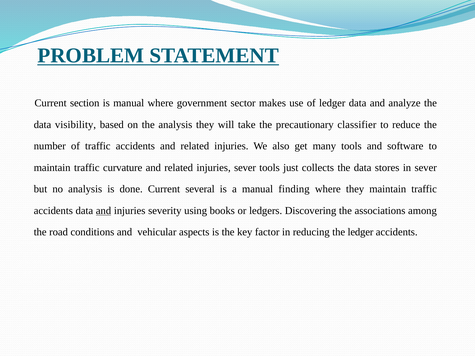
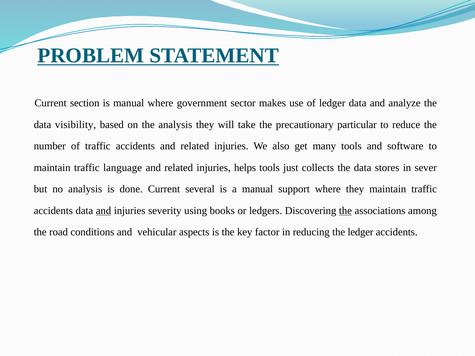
classifier: classifier -> particular (357, 125)
curvature: curvature -> language (123, 168)
injuries sever: sever -> helps (245, 168)
finding: finding -> support (294, 189)
the underline: none -> present (345, 211)
